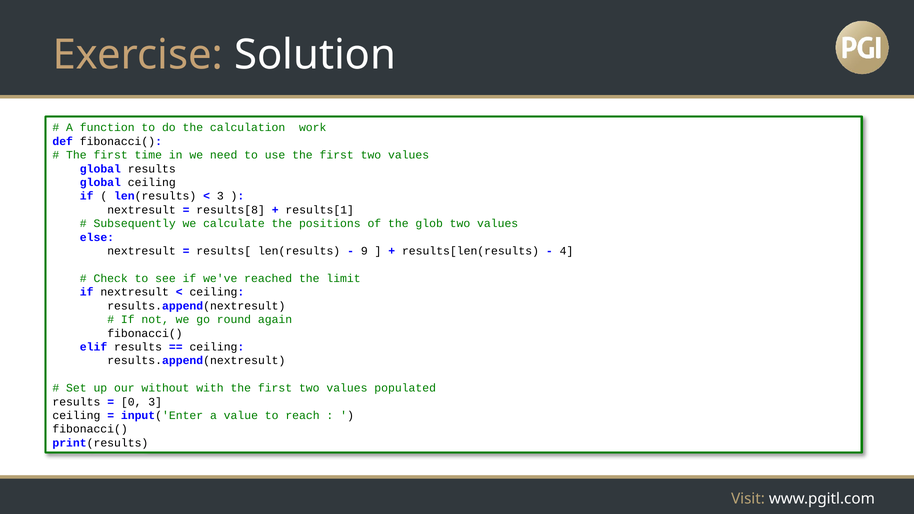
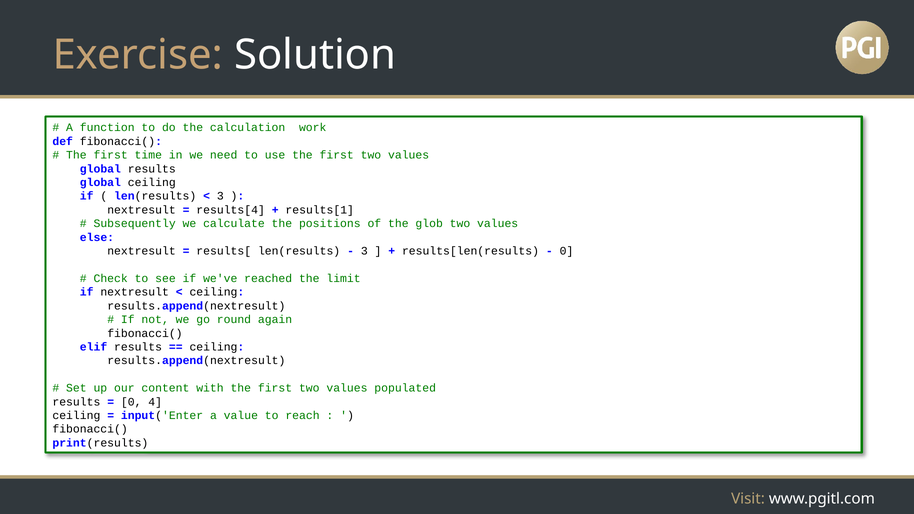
results[8: results[8 -> results[4 (231, 210)
9: 9 -> 3 (364, 251)
4: 4 -> 0 (567, 251)
without: without -> content (165, 388)
0 3: 3 -> 4 (155, 402)
